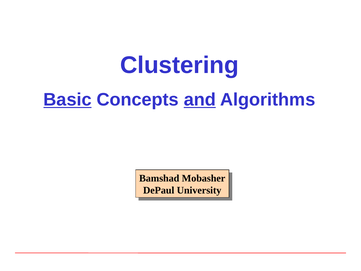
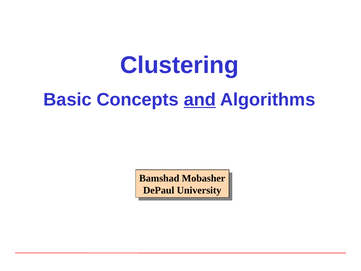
Basic underline: present -> none (68, 100)
